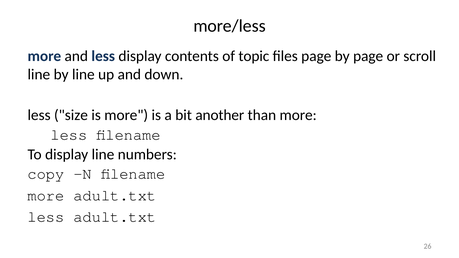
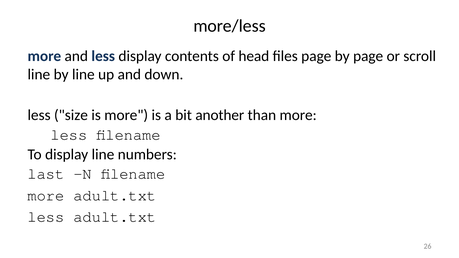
topic: topic -> head (254, 56)
copy: copy -> last (46, 174)
